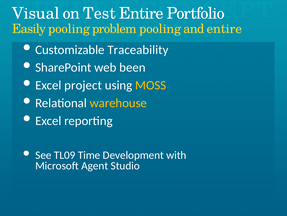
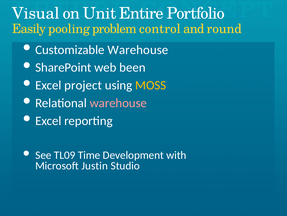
Test: Test -> Unit (100, 13)
problem pooling: pooling -> control (160, 29)
and entire: entire -> round (224, 29)
Traceability: Traceability -> Warehouse (138, 50)
warehouse colour: yellow -> pink (118, 103)
Agent: Agent -> Justin (95, 165)
